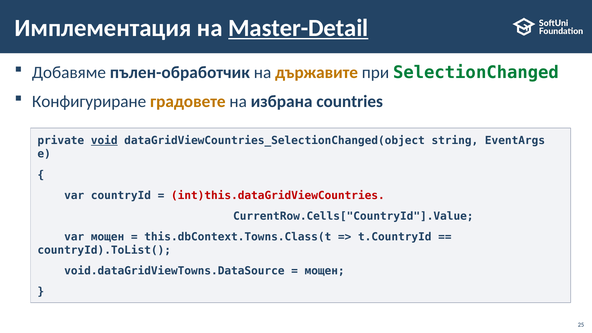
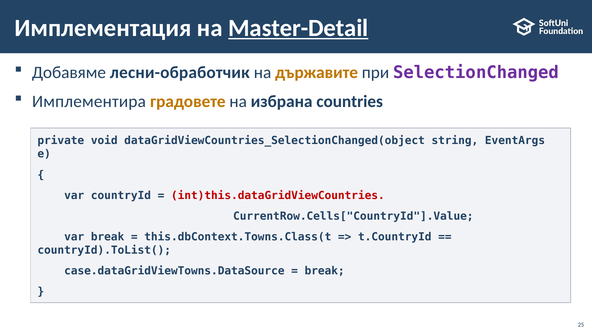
пълен-обработчик: пълен-обработчик -> лесни-обработчик (180, 72)
SelectionChanged colour: green -> purple (476, 72)
Конфигуриране: Конфигуриране -> Имплементира (89, 102)
void underline: present -> none (104, 141)
var мощен: мощен -> break (108, 237)
void.dataGridViewTowns.DataSource: void.dataGridViewTowns.DataSource -> case.dataGridViewTowns.DataSource (174, 271)
мощен: мощен -> break (325, 271)
